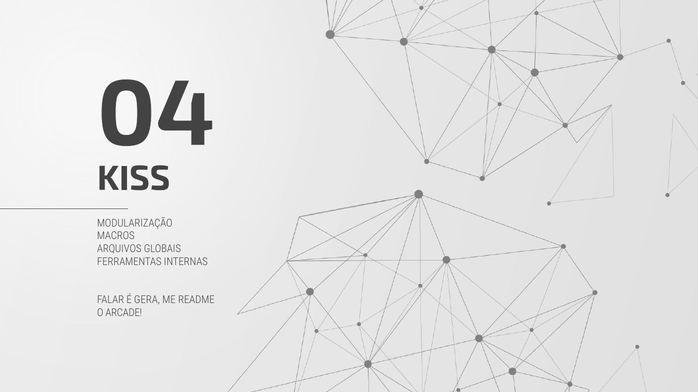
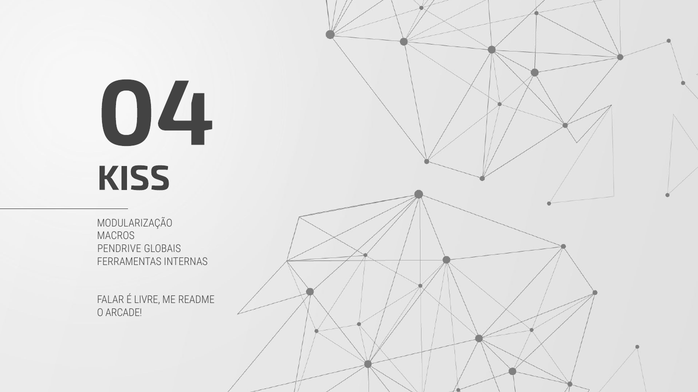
ARQUIVOS: ARQUIVOS -> PENDRIVE (119, 249)
GERA: GERA -> LIVRE (147, 300)
